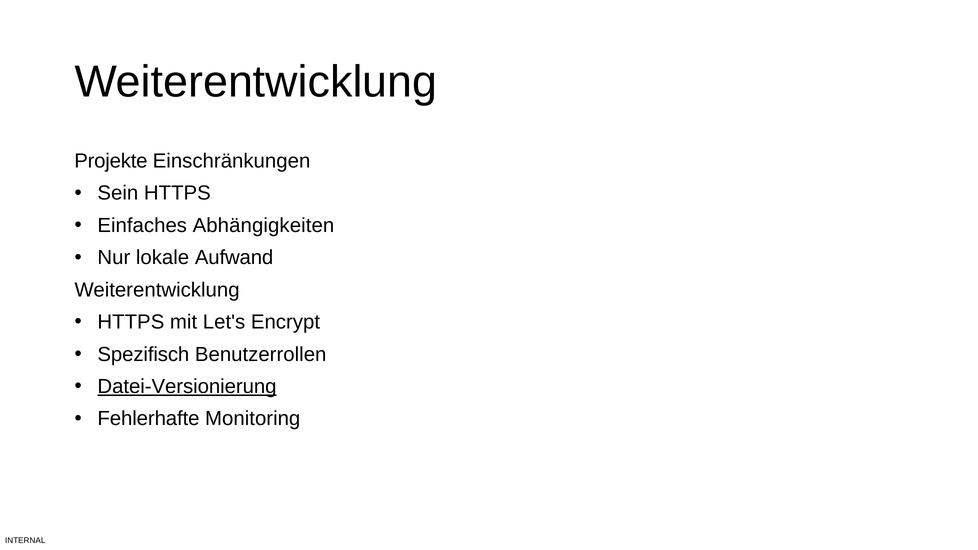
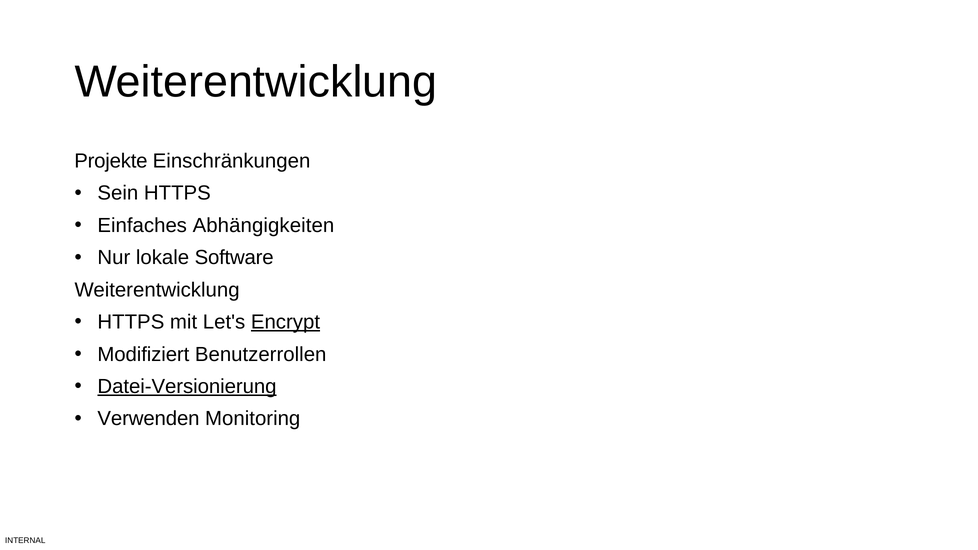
Aufwand: Aufwand -> Software (234, 258)
Encrypt underline: none -> present (285, 322)
Spezifisch: Spezifisch -> Modifiziert (143, 354)
Fehlerhafte: Fehlerhafte -> Verwenden (149, 419)
